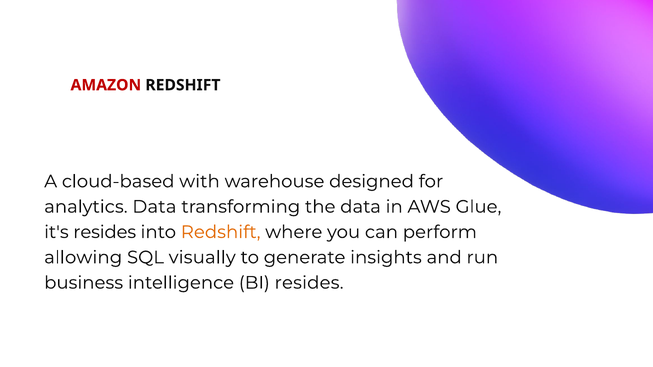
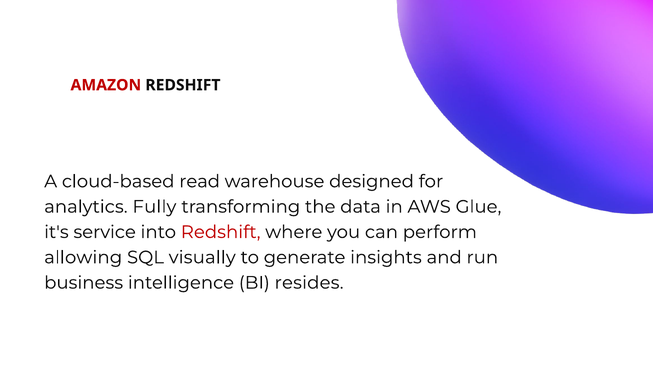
with: with -> read (200, 182)
analytics Data: Data -> Fully (154, 207)
it's resides: resides -> service (105, 232)
Redshift colour: orange -> red (221, 232)
